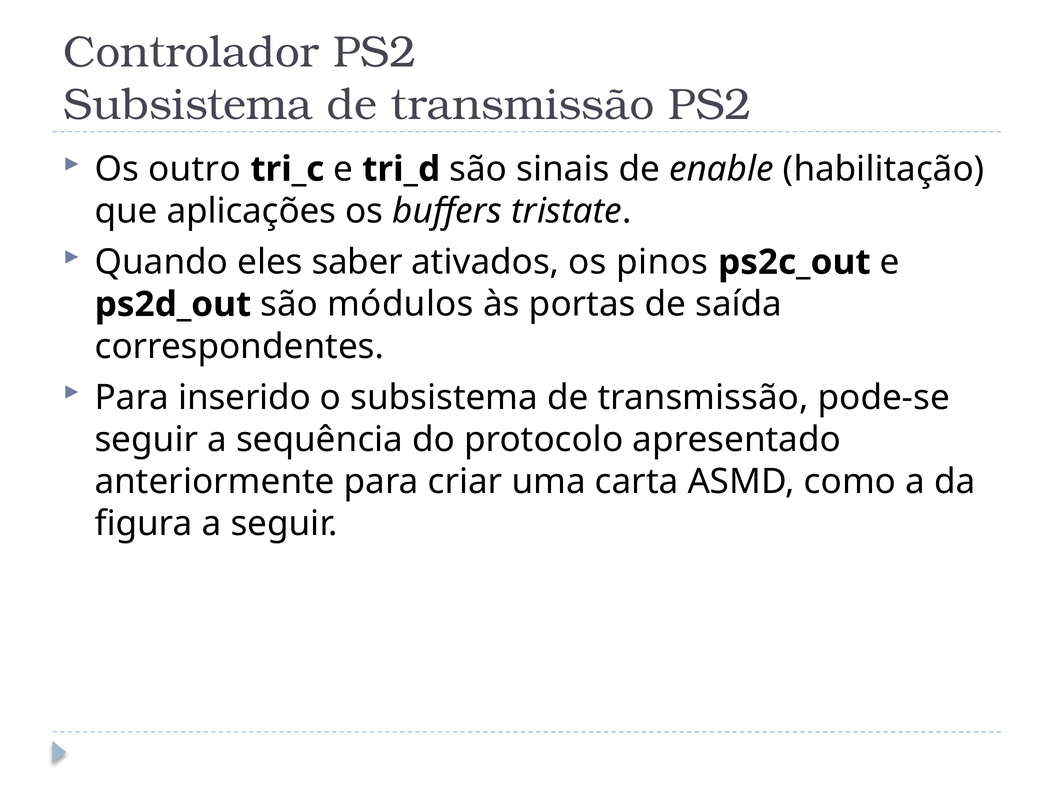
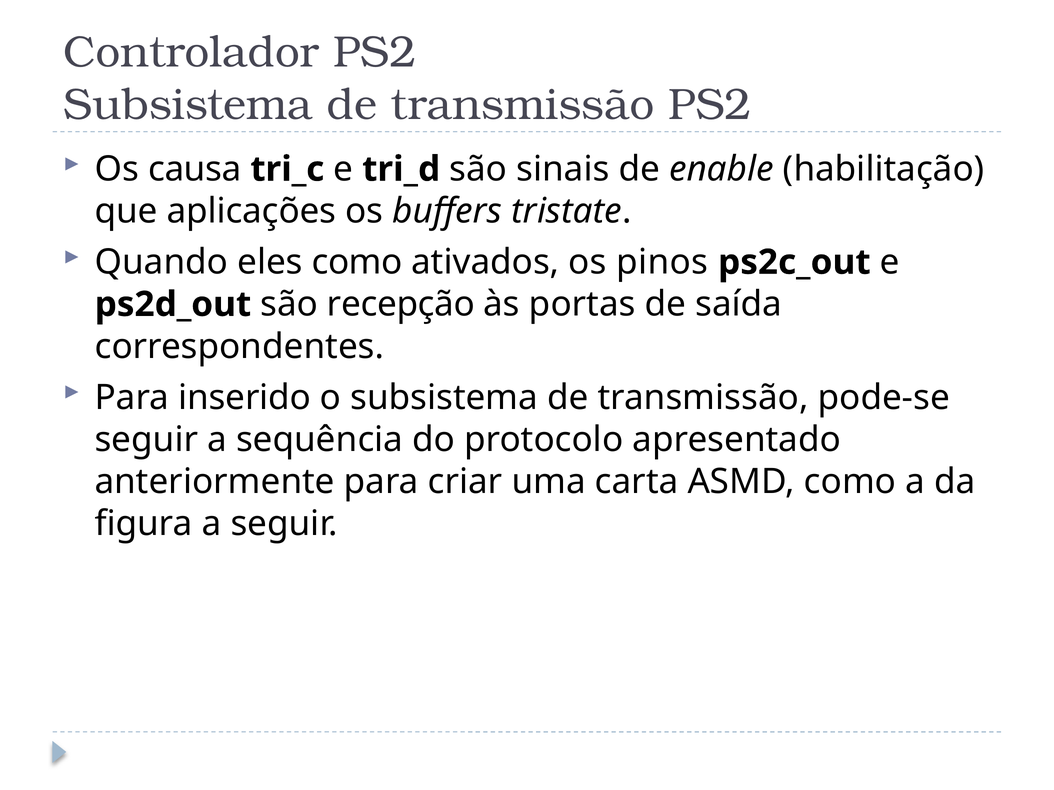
outro: outro -> causa (195, 169)
eles saber: saber -> como (357, 262)
módulos: módulos -> recepção (401, 305)
